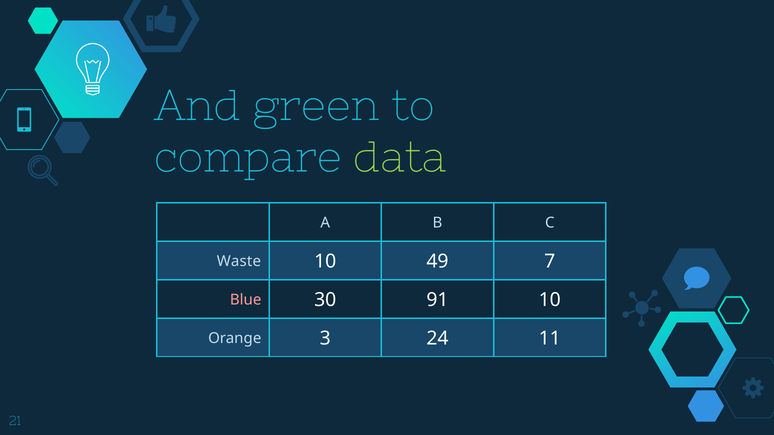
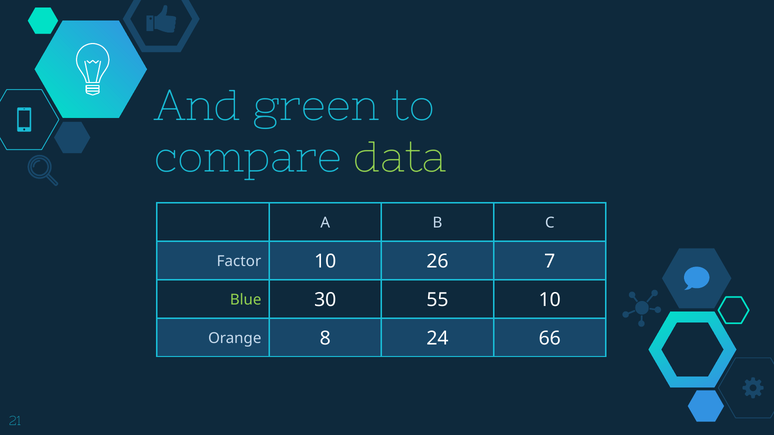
Waste: Waste -> Factor (239, 262)
49: 49 -> 26 (437, 262)
Blue colour: pink -> light green (246, 300)
91: 91 -> 55 (437, 300)
3: 3 -> 8 (325, 339)
11: 11 -> 66 (550, 339)
